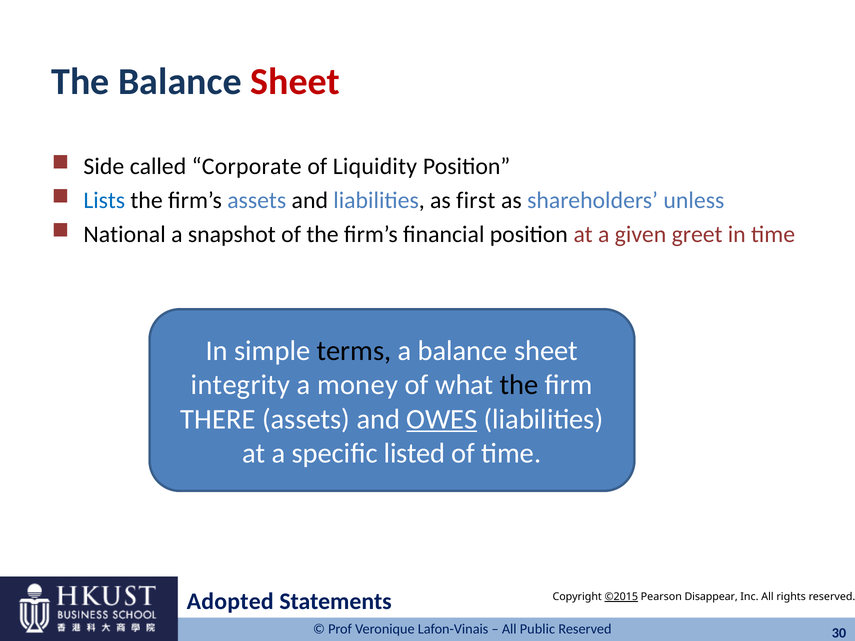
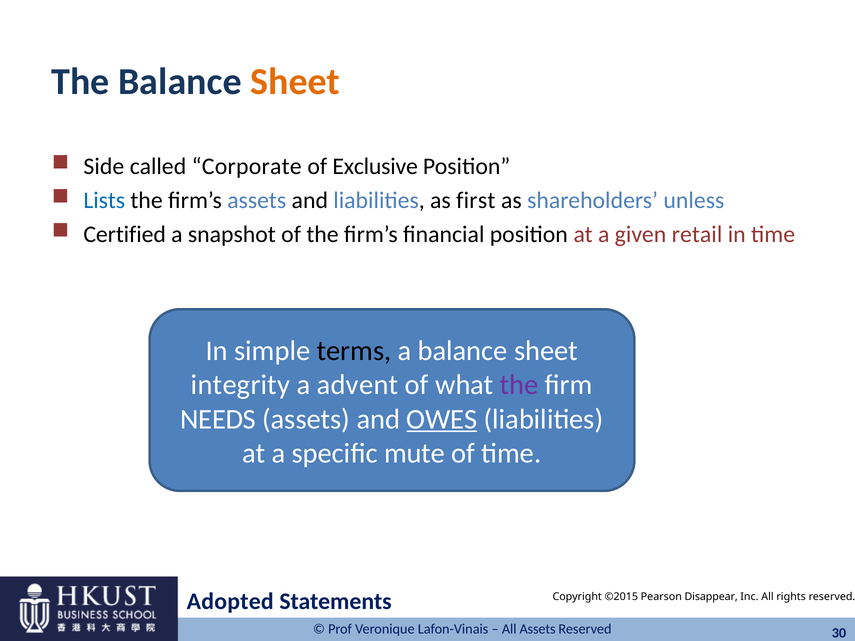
Sheet colour: red -> orange (295, 82)
Liquidity: Liquidity -> Exclusive (375, 167)
National: National -> Certified (125, 235)
greet: greet -> retail (697, 235)
money: money -> advent (358, 385)
the colour: black -> purple (519, 385)
THERE: THERE -> NEEDS (218, 419)
listed: listed -> mute (415, 454)
©2015 underline: present -> none (621, 597)
All Public: Public -> Assets (538, 629)
